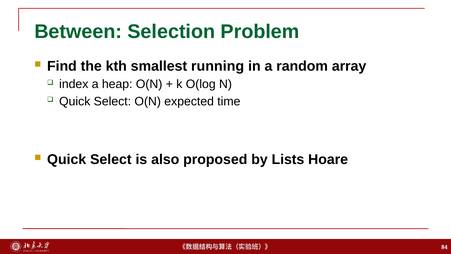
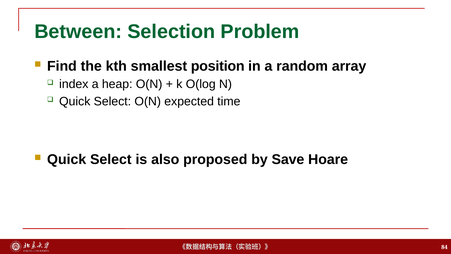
running: running -> position (218, 66)
Lists: Lists -> Save (288, 159)
